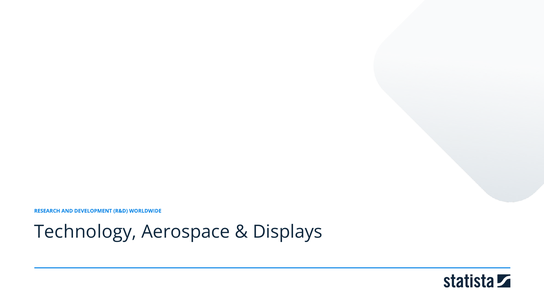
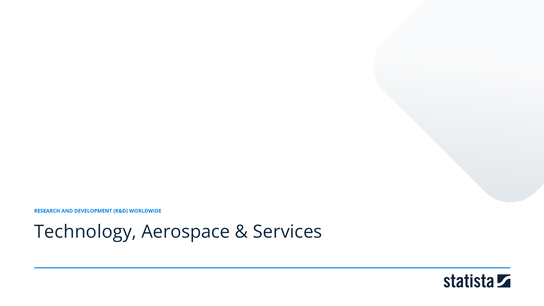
Displays: Displays -> Services (288, 232)
